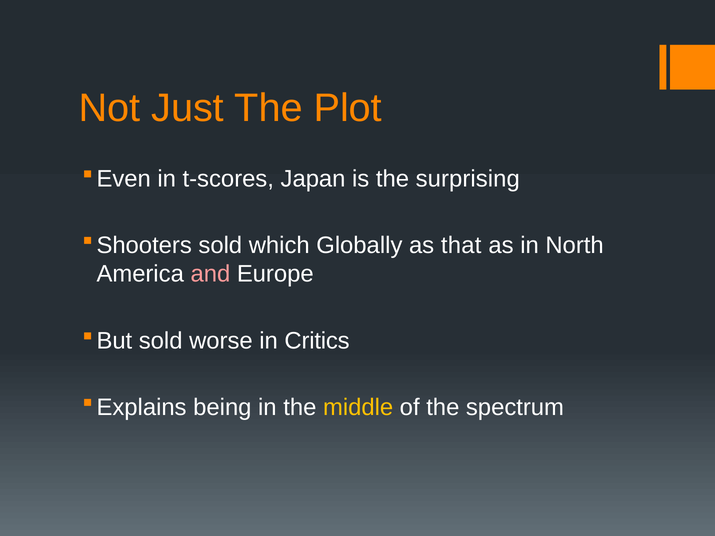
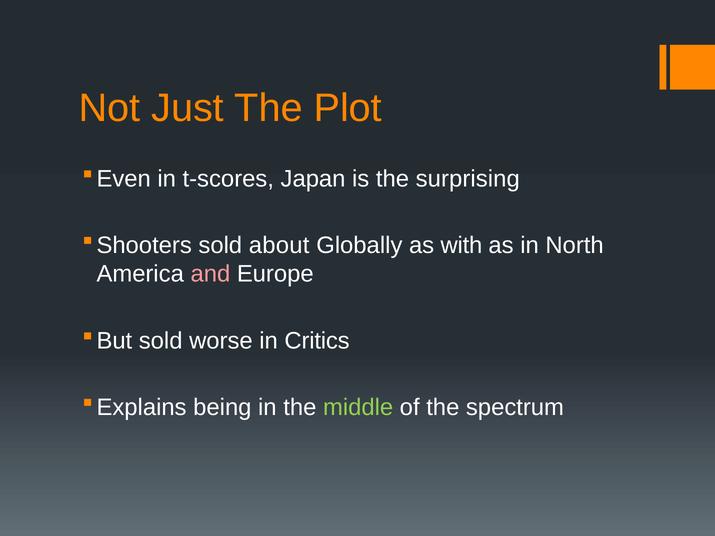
which: which -> about (279, 246)
that: that -> with (461, 246)
middle colour: yellow -> light green (358, 408)
